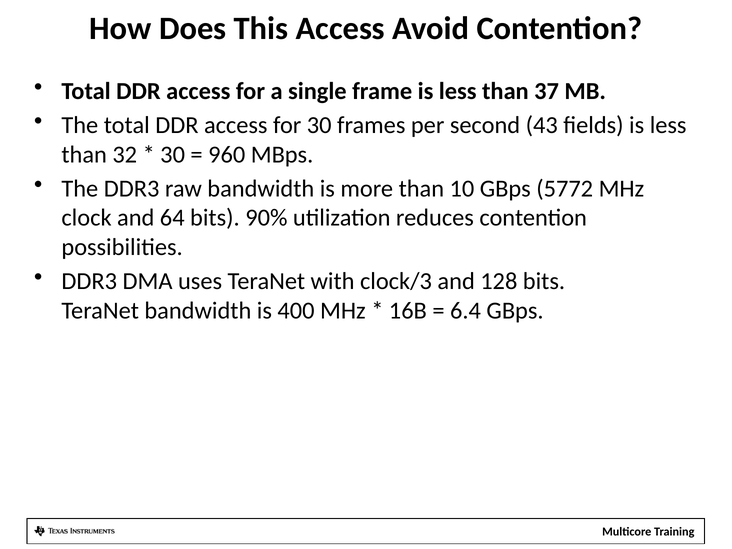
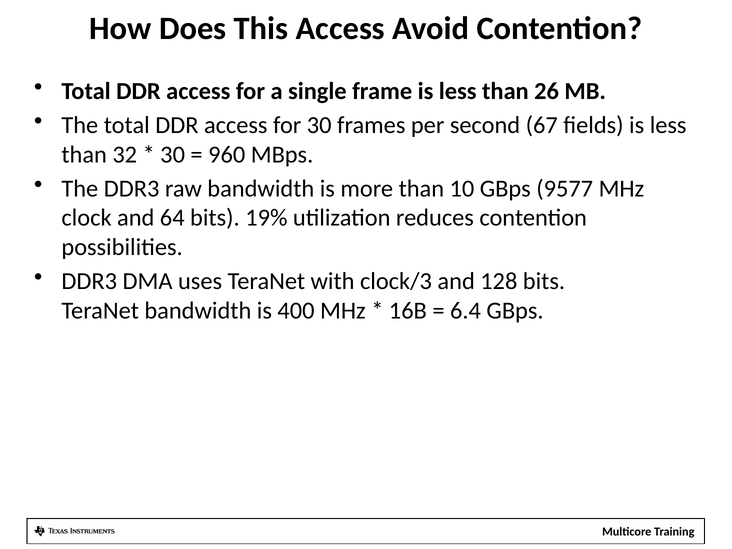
37: 37 -> 26 (547, 91)
43: 43 -> 67 (542, 125)
5772: 5772 -> 9577 (565, 189)
90%: 90% -> 19% (266, 218)
